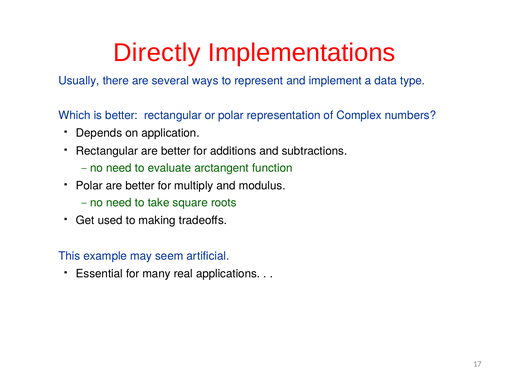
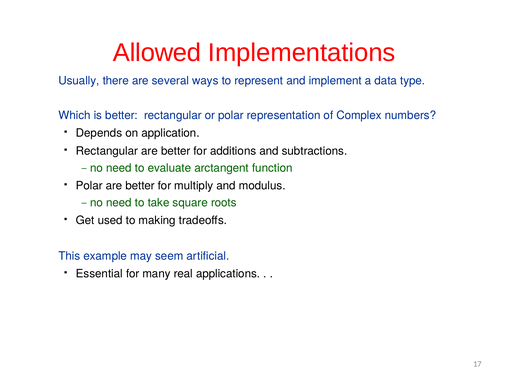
Directly: Directly -> Allowed (157, 53)
